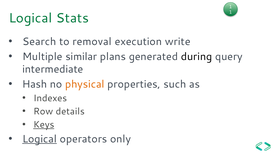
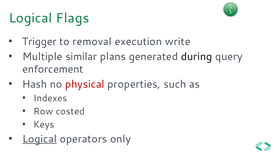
Stats: Stats -> Flags (72, 18)
Search: Search -> Trigger (39, 41)
intermediate: intermediate -> enforcement (53, 69)
physical colour: orange -> red (85, 84)
details: details -> costed (70, 111)
Keys underline: present -> none (44, 124)
